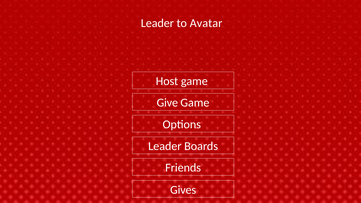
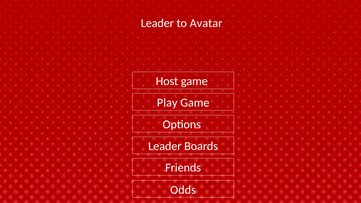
Give: Give -> Play (167, 103)
Gives: Gives -> Odds (183, 190)
